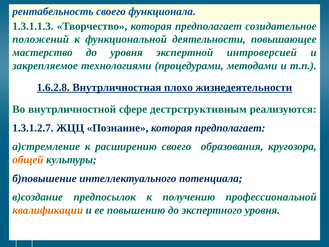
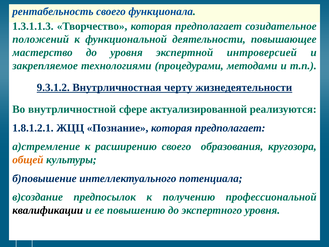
1.6.2.8: 1.6.2.8 -> 9.3.1.2 (53, 87)
плохо: плохо -> черту (178, 87)
дестрструктивным: дестрструктивным -> актуализированной (198, 109)
1.3.1.2.7: 1.3.1.2.7 -> 1.8.1.2.1 (33, 128)
квалификации colour: orange -> black (48, 210)
